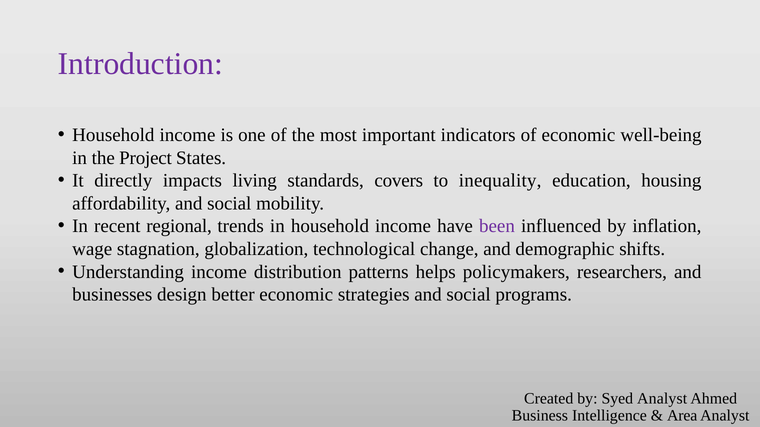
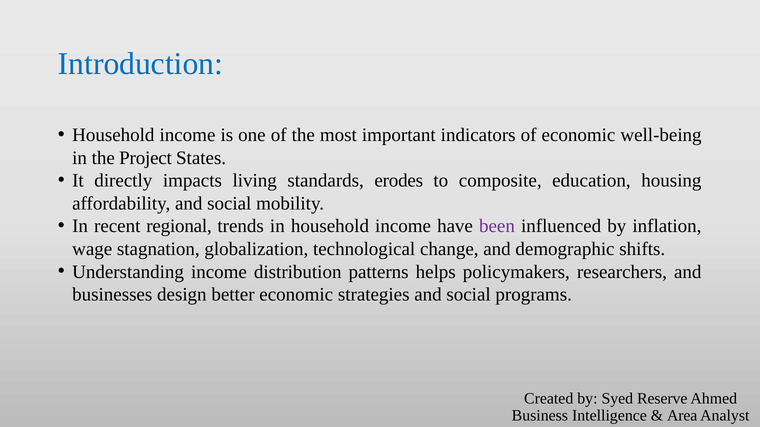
Introduction colour: purple -> blue (140, 64)
covers: covers -> erodes (399, 181)
inequality: inequality -> composite (500, 181)
Syed Analyst: Analyst -> Reserve (662, 399)
